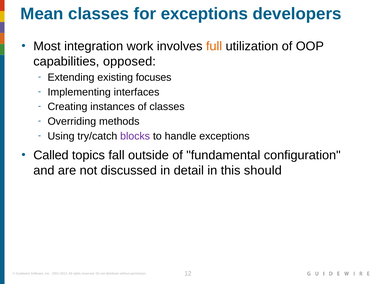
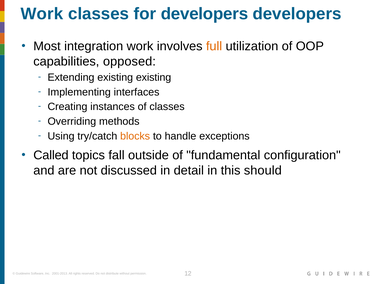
Mean: Mean -> Work (42, 14)
for exceptions: exceptions -> developers (204, 14)
existing focuses: focuses -> existing (154, 77)
blocks colour: purple -> orange (135, 136)
